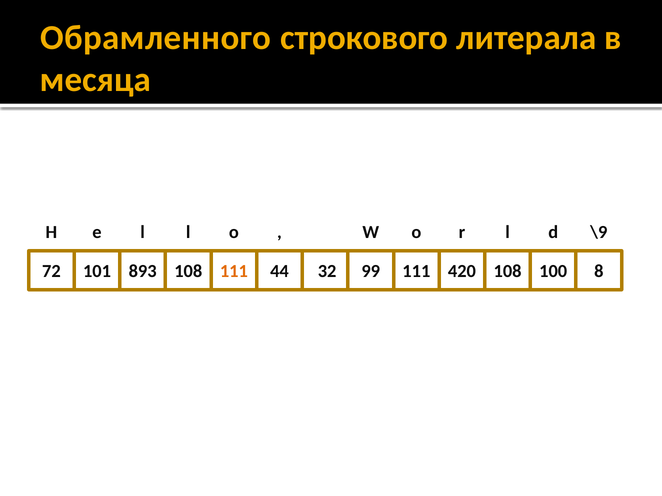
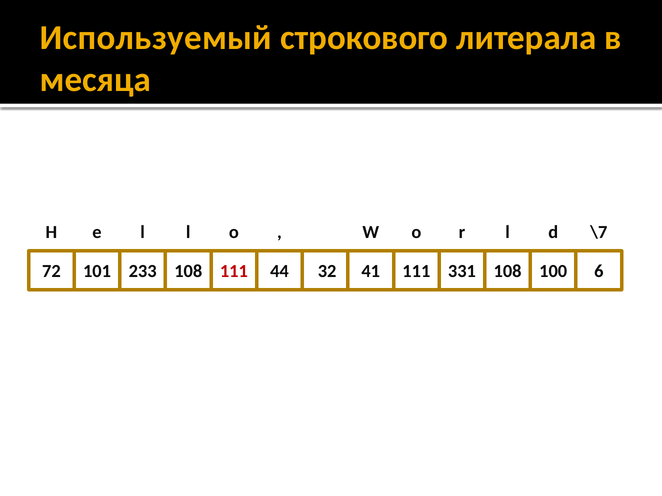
Обрамленного: Обрамленного -> Используемый (156, 38)
\9: \9 -> \7 (599, 233)
893: 893 -> 233 (143, 272)
111 colour: orange -> red (234, 272)
99: 99 -> 41 (371, 272)
420: 420 -> 331 (462, 272)
8: 8 -> 6 (599, 272)
